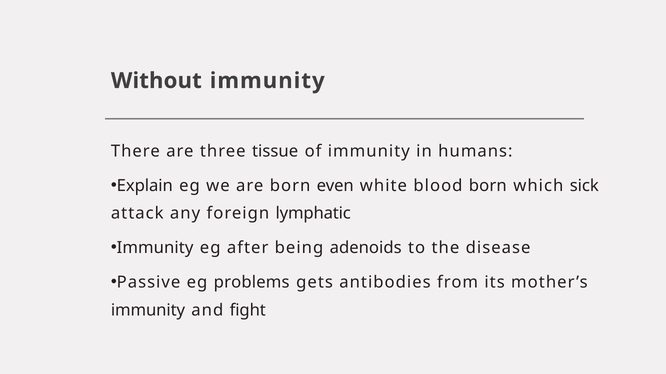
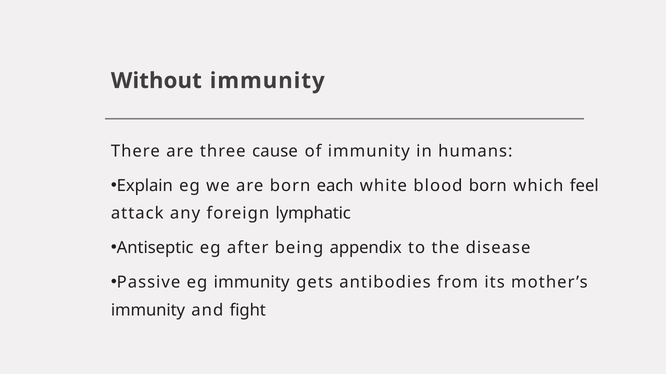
tissue: tissue -> cause (275, 151)
even: even -> each (335, 186)
sick: sick -> feel (584, 186)
Immunity: Immunity -> Antiseptic (155, 248)
adenoids: adenoids -> appendix (366, 248)
eg problems: problems -> immunity (252, 283)
